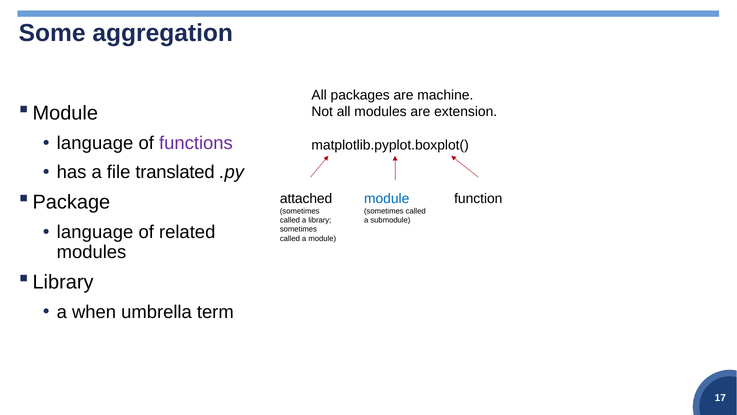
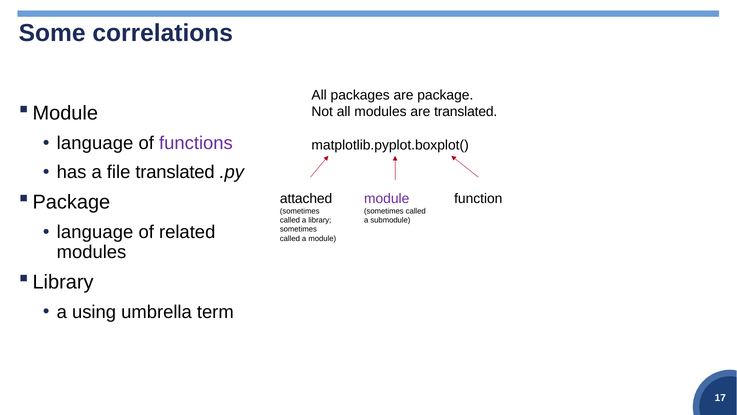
aggregation: aggregation -> correlations (163, 33)
are machine: machine -> package (445, 95)
are extension: extension -> translated (466, 112)
module colour: blue -> purple (387, 198)
when: when -> using (94, 312)
